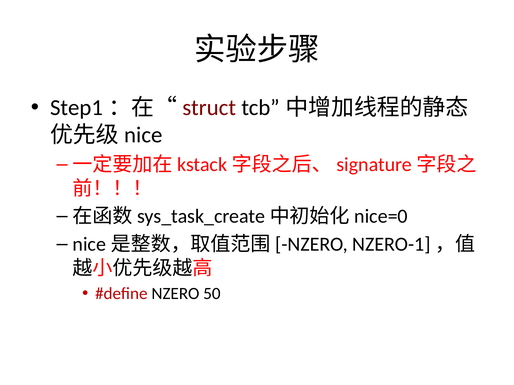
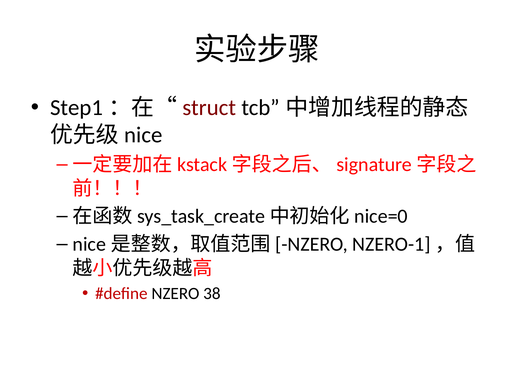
50: 50 -> 38 (212, 294)
